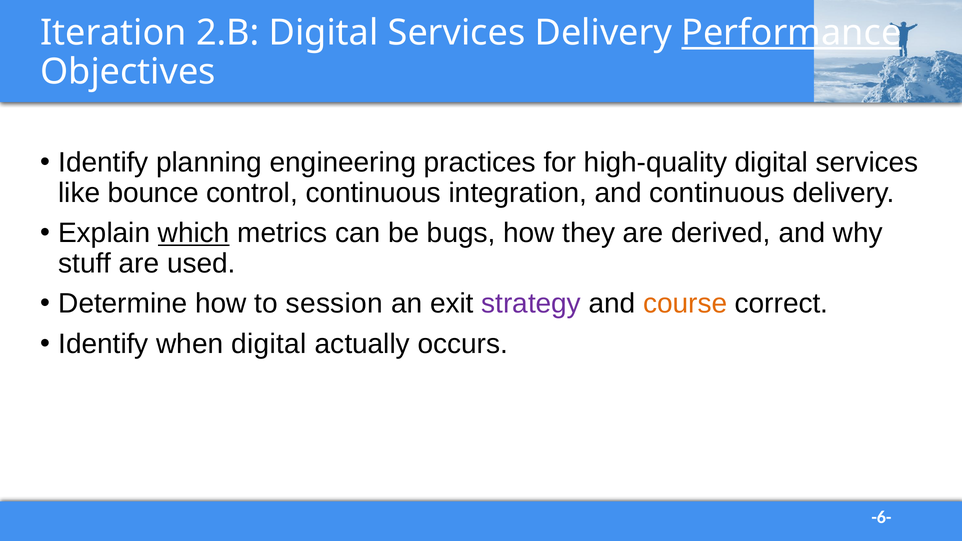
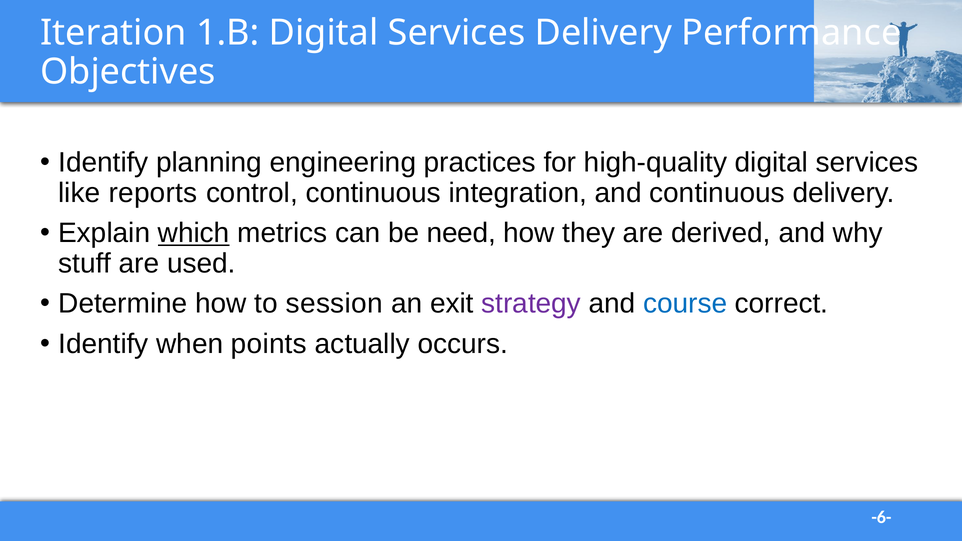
2.B: 2.B -> 1.B (228, 33)
Performance underline: present -> none (791, 33)
bounce: bounce -> reports (153, 193)
bugs: bugs -> need (461, 233)
course colour: orange -> blue (685, 304)
when digital: digital -> points (269, 344)
